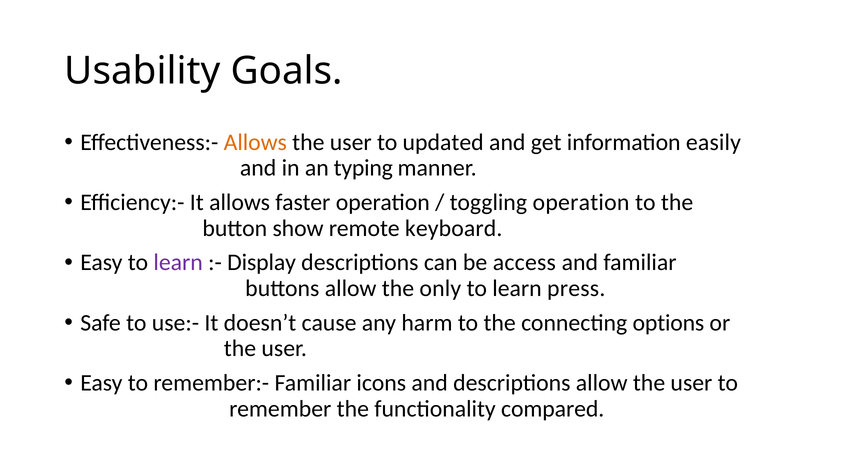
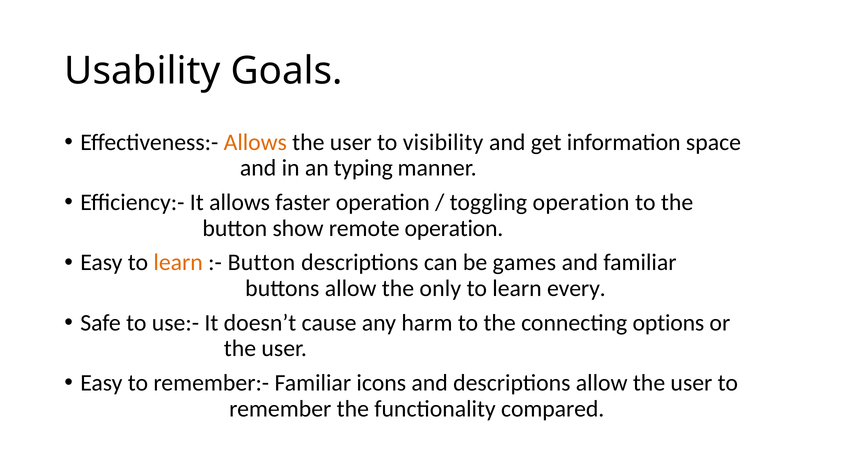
updated: updated -> visibility (443, 142)
easily: easily -> space (714, 142)
remote keyboard: keyboard -> operation (454, 228)
learn colour: purple -> orange (178, 263)
Display: Display -> Button (261, 263)
access: access -> games (524, 263)
press: press -> every (576, 289)
